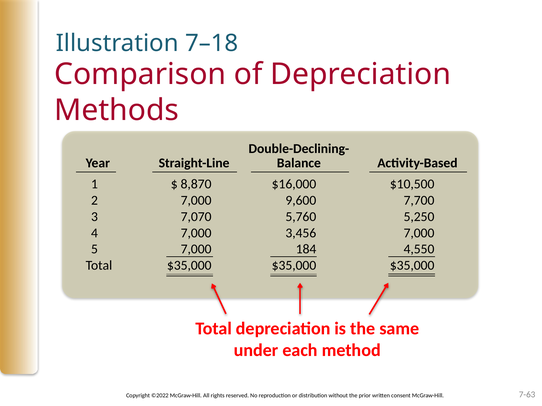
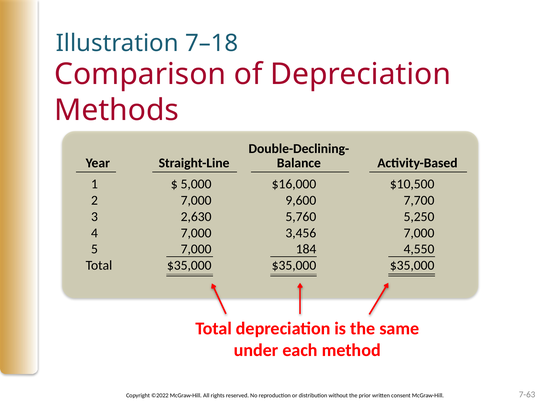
8,870: 8,870 -> 5,000 (196, 184)
7,070: 7,070 -> 2,630 (196, 217)
